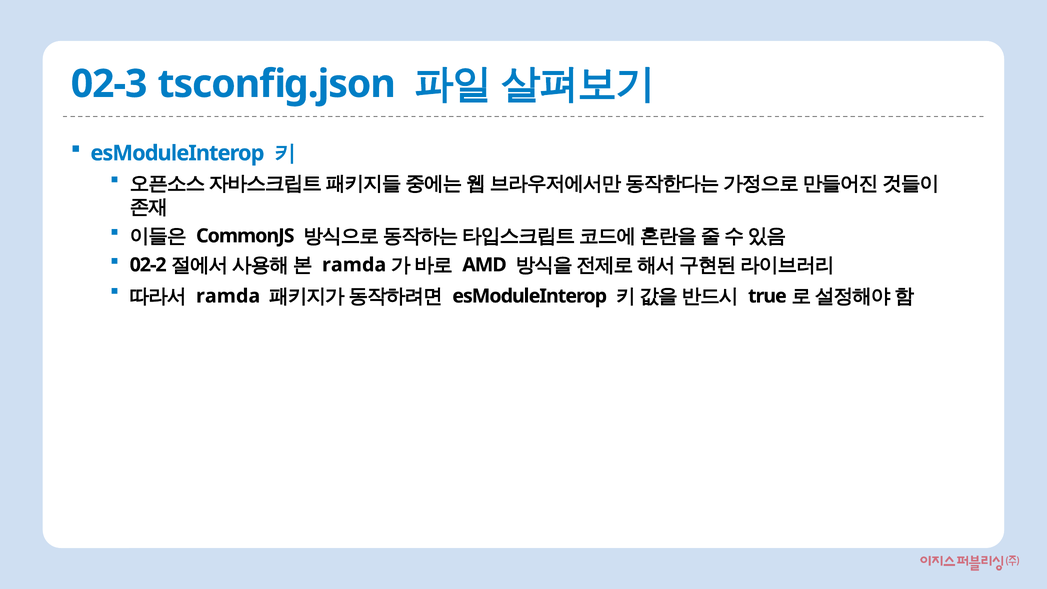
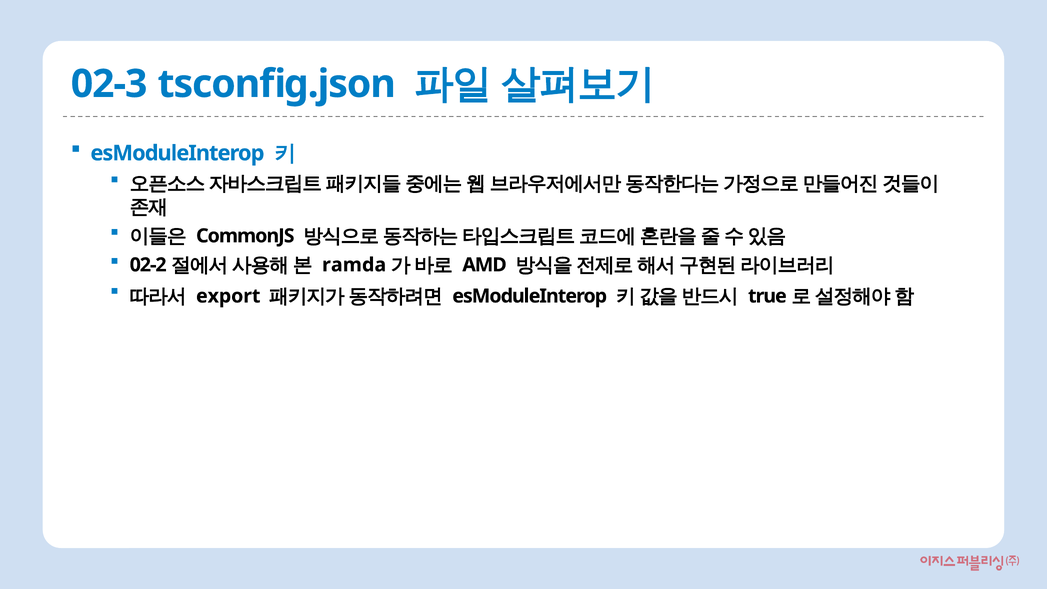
ramda: ramda -> export (228, 296)
